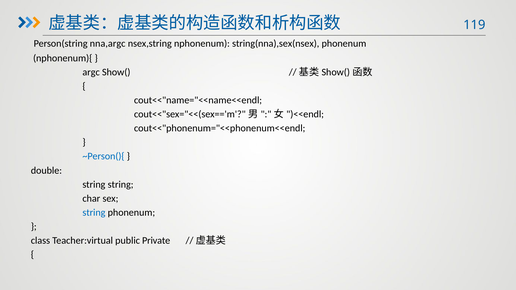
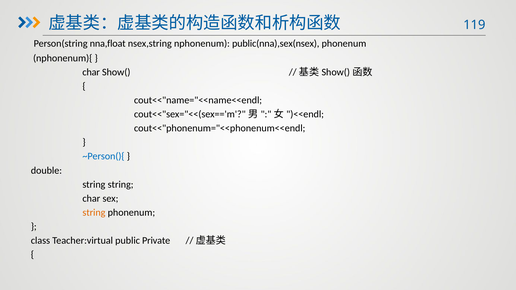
nna,argc: nna,argc -> nna,float (108, 43)
string(nna),sex(nsex: string(nna),sex(nsex -> public(nna),sex(nsex (276, 43)
argc: argc -> char (91, 72)
string colour: blue -> orange (94, 213)
